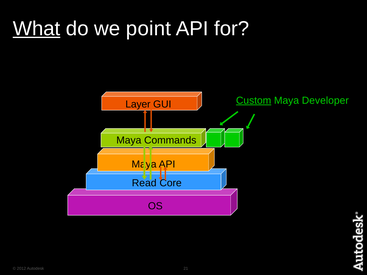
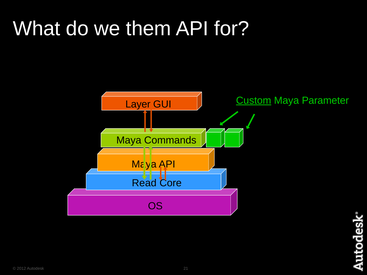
What underline: present -> none (37, 29)
point: point -> them (149, 29)
Developer: Developer -> Parameter (325, 101)
